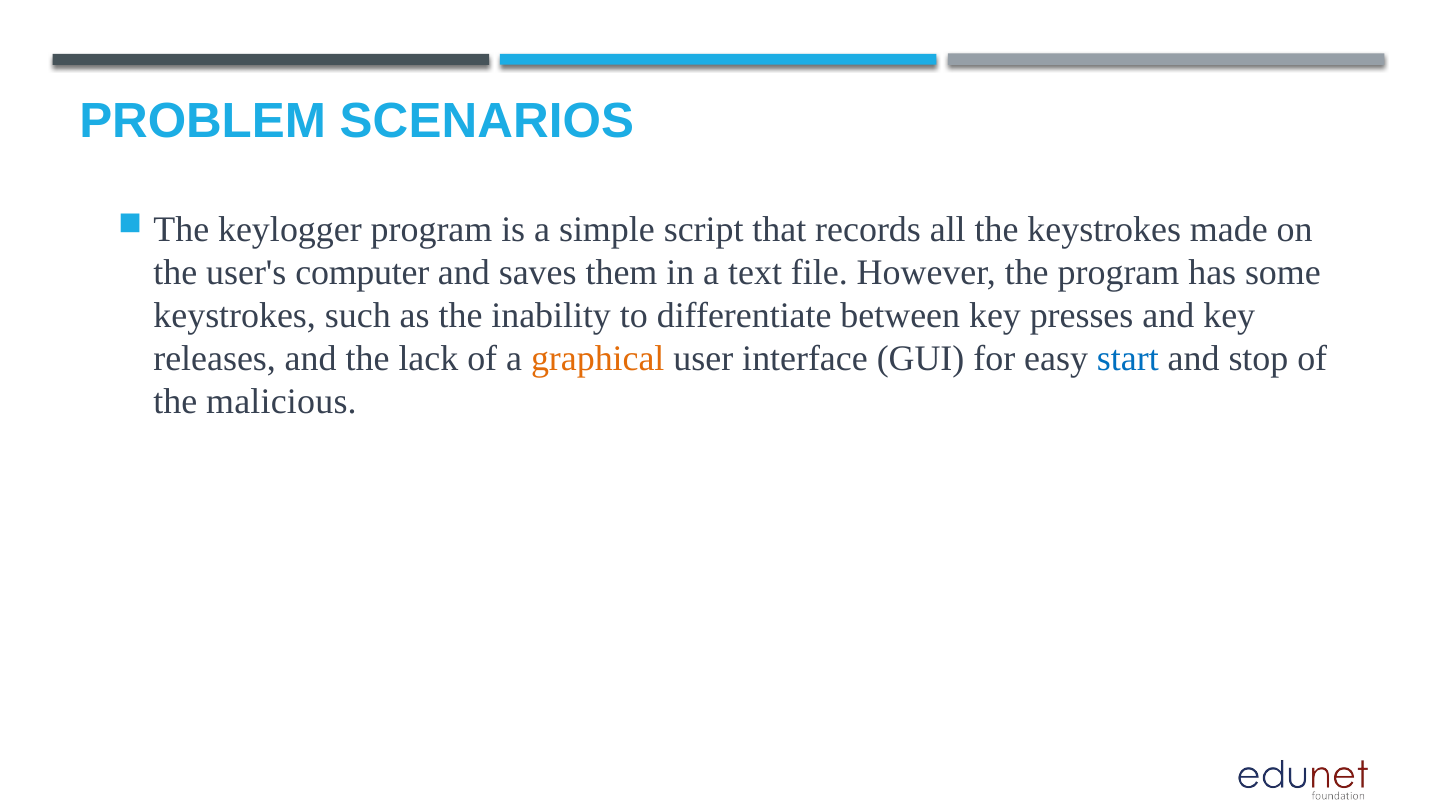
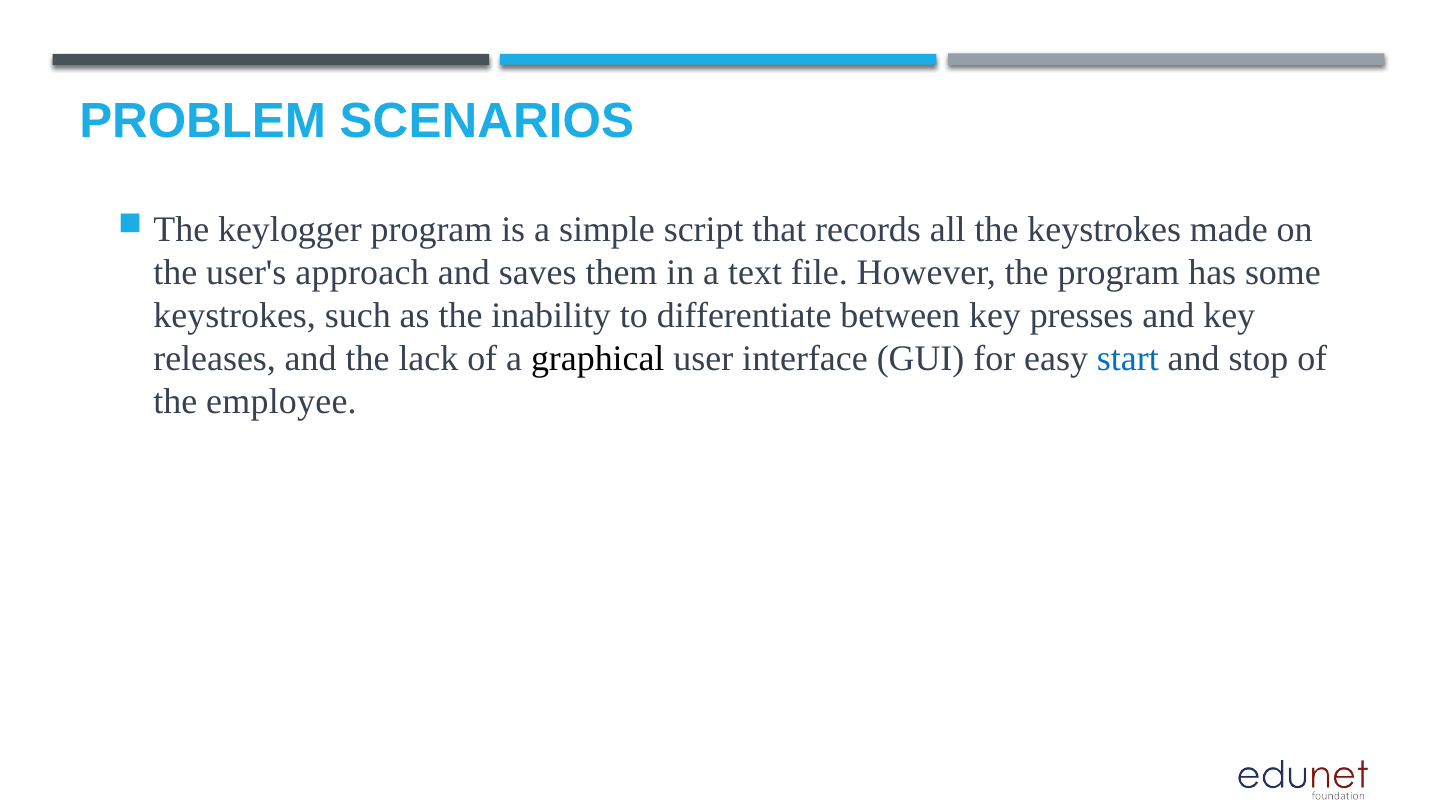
computer: computer -> approach (362, 273)
graphical colour: orange -> black (598, 359)
malicious: malicious -> employee (281, 402)
